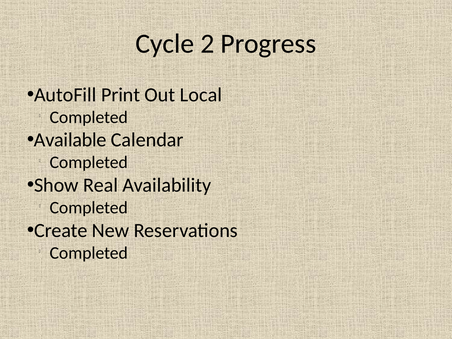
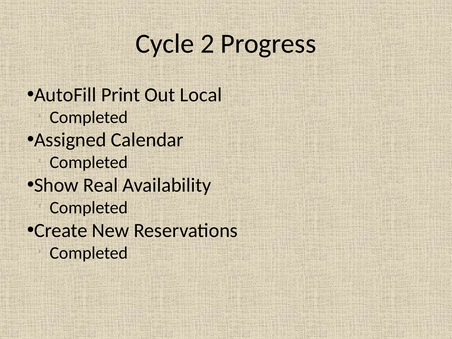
Available: Available -> Assigned (70, 140)
